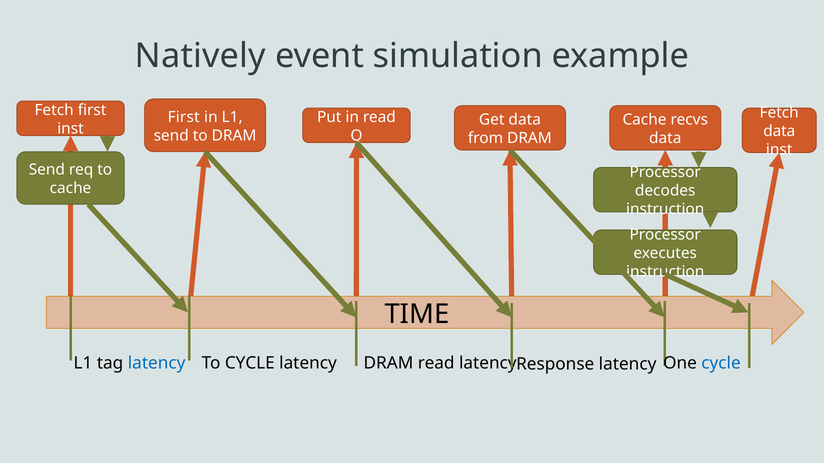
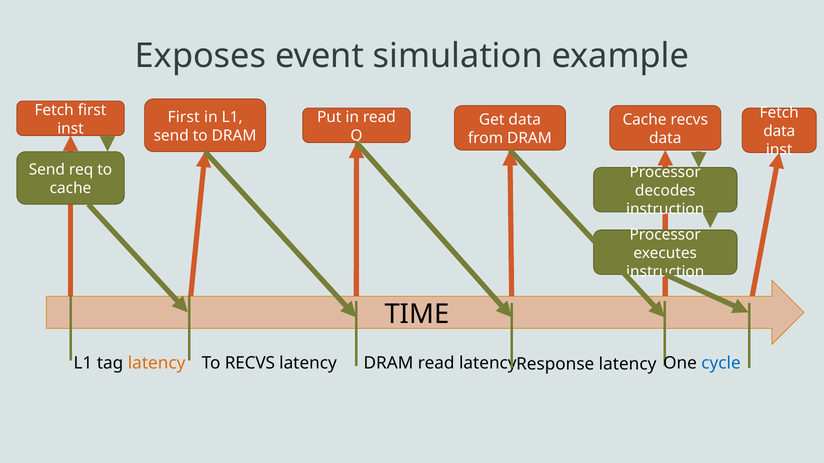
Natively: Natively -> Exposes (201, 56)
latency colour: blue -> orange (157, 363)
To CYCLE: CYCLE -> RECVS (250, 363)
